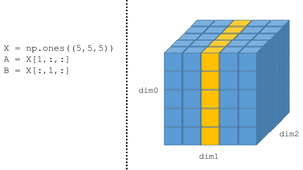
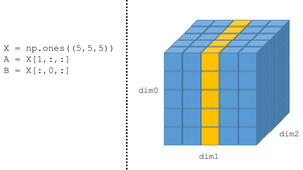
X[:,1: X[:,1 -> X[:,0 (48, 70)
